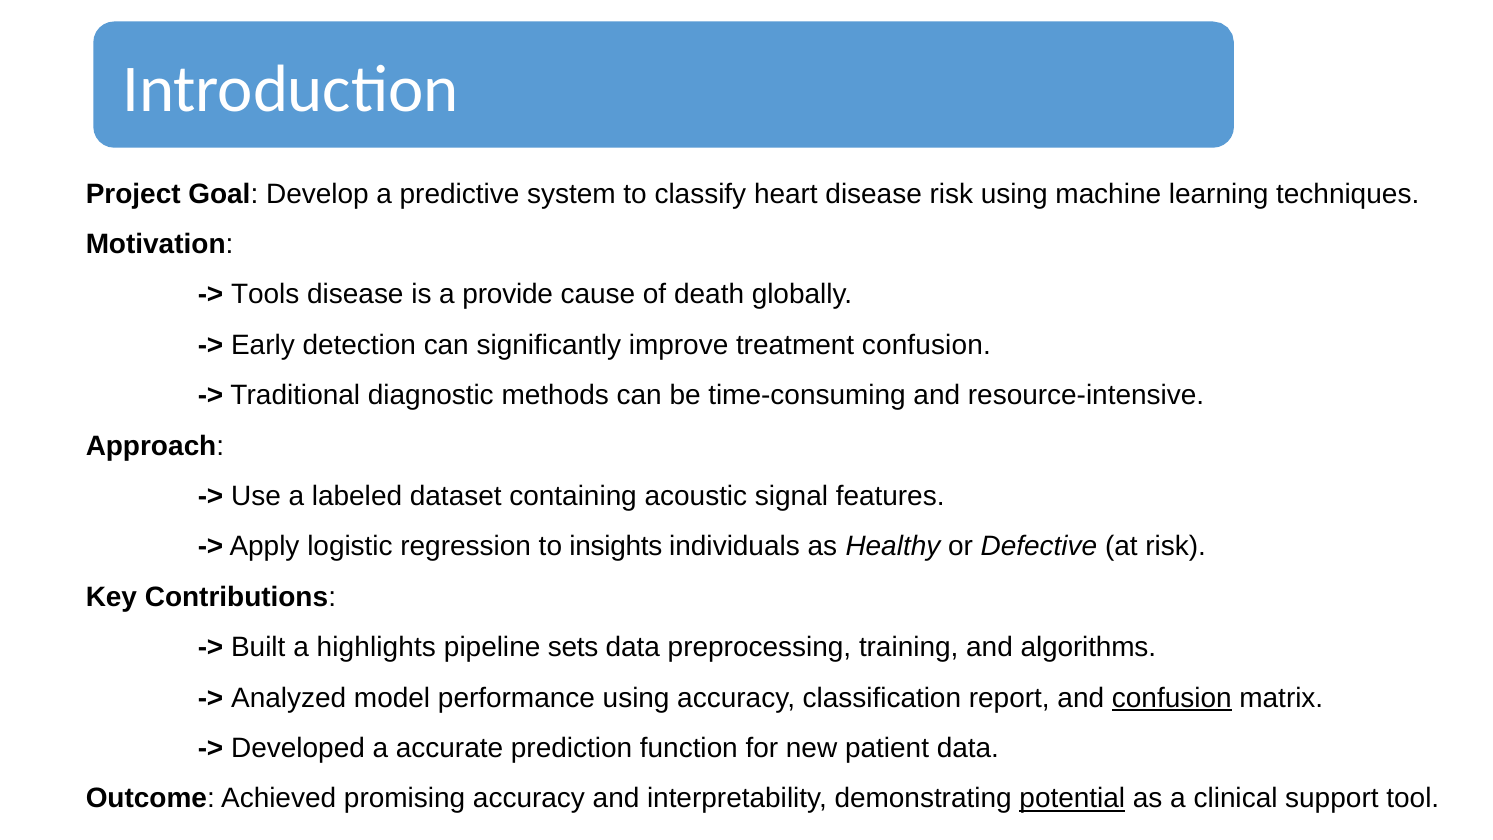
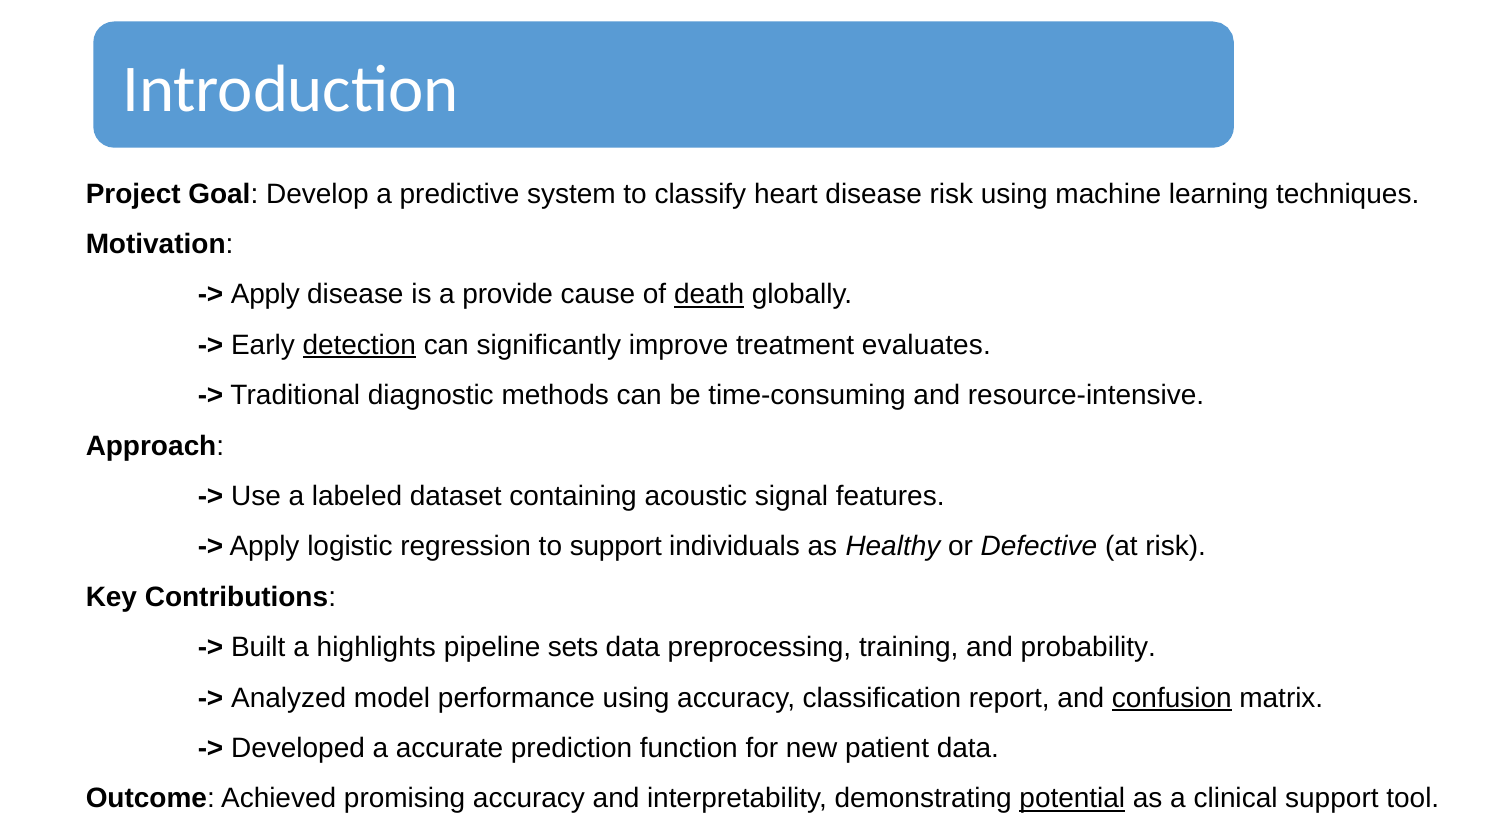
Tools: Tools -> Apply (265, 295)
death underline: none -> present (709, 295)
detection underline: none -> present (359, 345)
treatment confusion: confusion -> evaluates (926, 345)
to insights: insights -> support (616, 547)
algorithms: algorithms -> probability (1088, 647)
